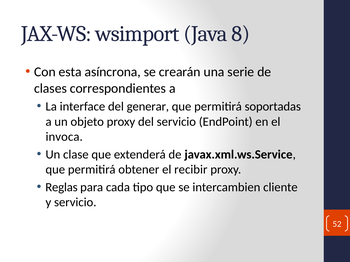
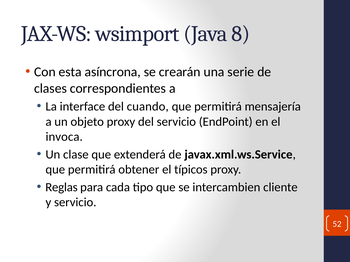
generar: generar -> cuando (148, 107)
soportadas: soportadas -> mensajería (273, 107)
recibir: recibir -> típicos (191, 170)
